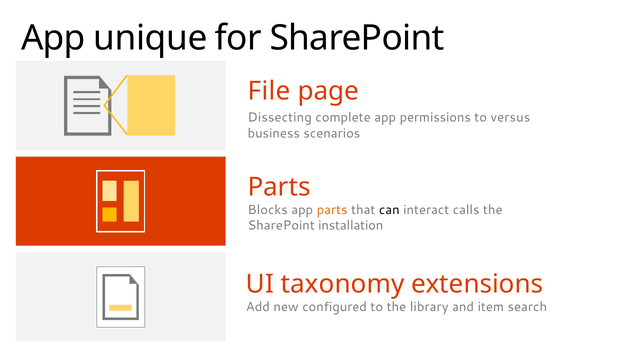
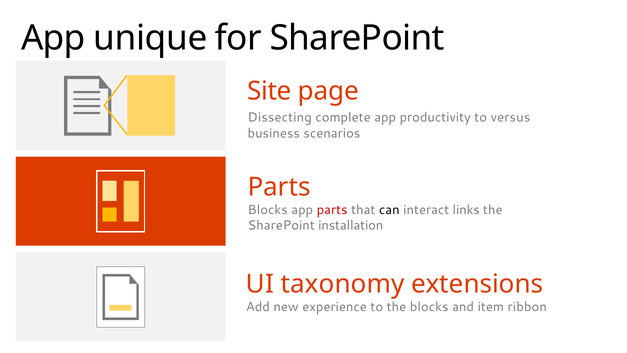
File: File -> Site (269, 91)
permissions: permissions -> productivity (435, 118)
parts colour: orange -> red (332, 210)
calls: calls -> links (466, 210)
configured: configured -> experience (335, 306)
the library: library -> blocks (429, 306)
search: search -> ribbon (527, 306)
